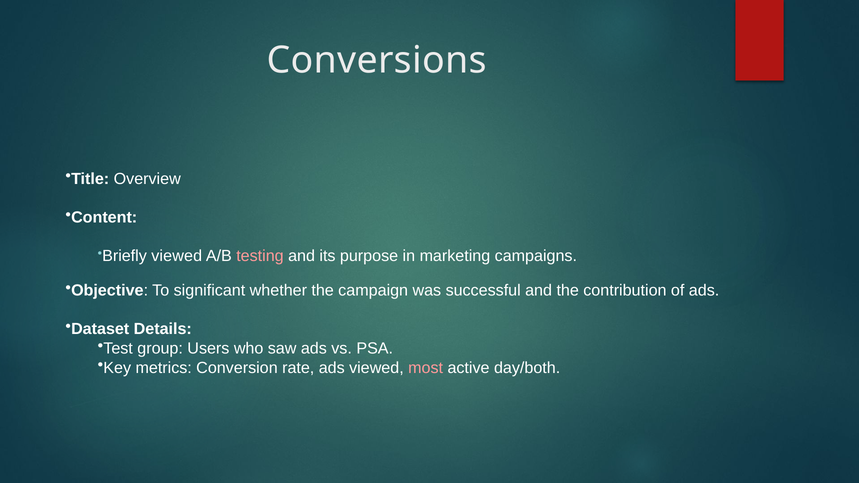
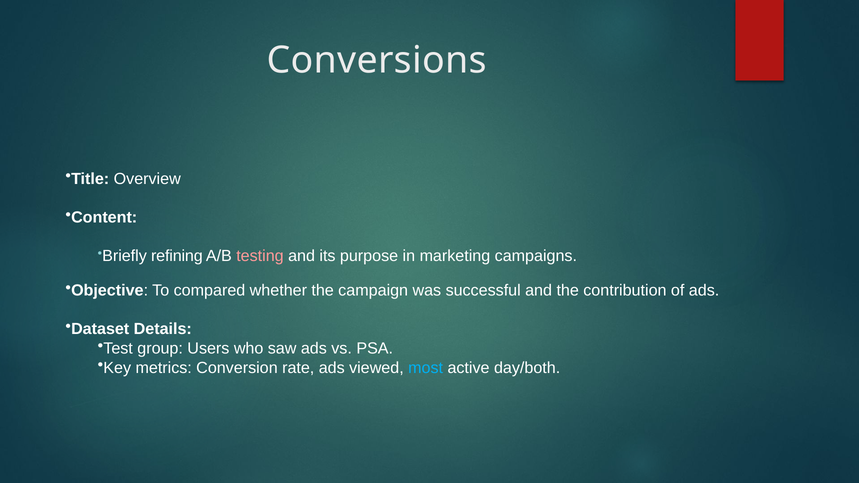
Briefly viewed: viewed -> refining (177, 256)
significant: significant -> compared (209, 291)
most colour: pink -> light blue (426, 368)
